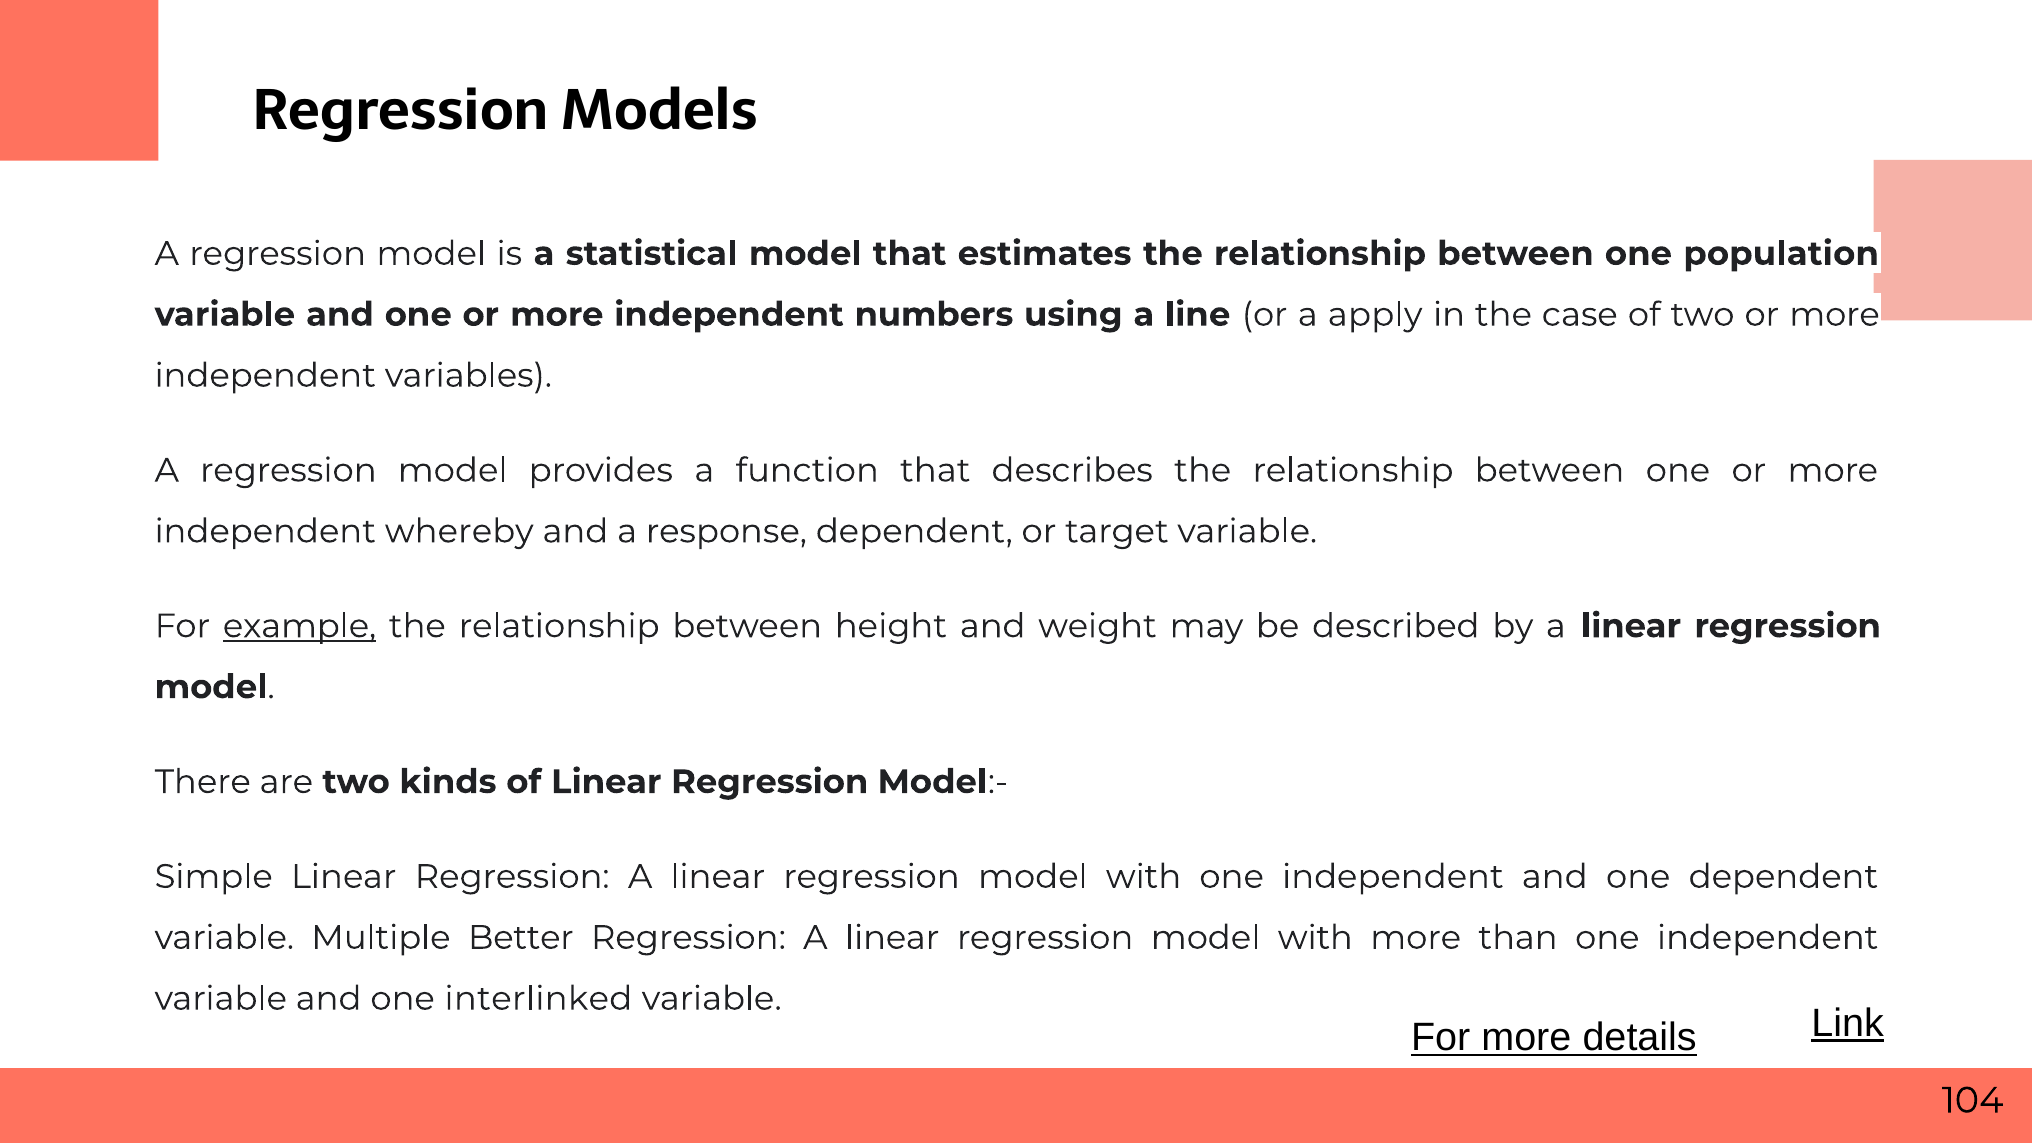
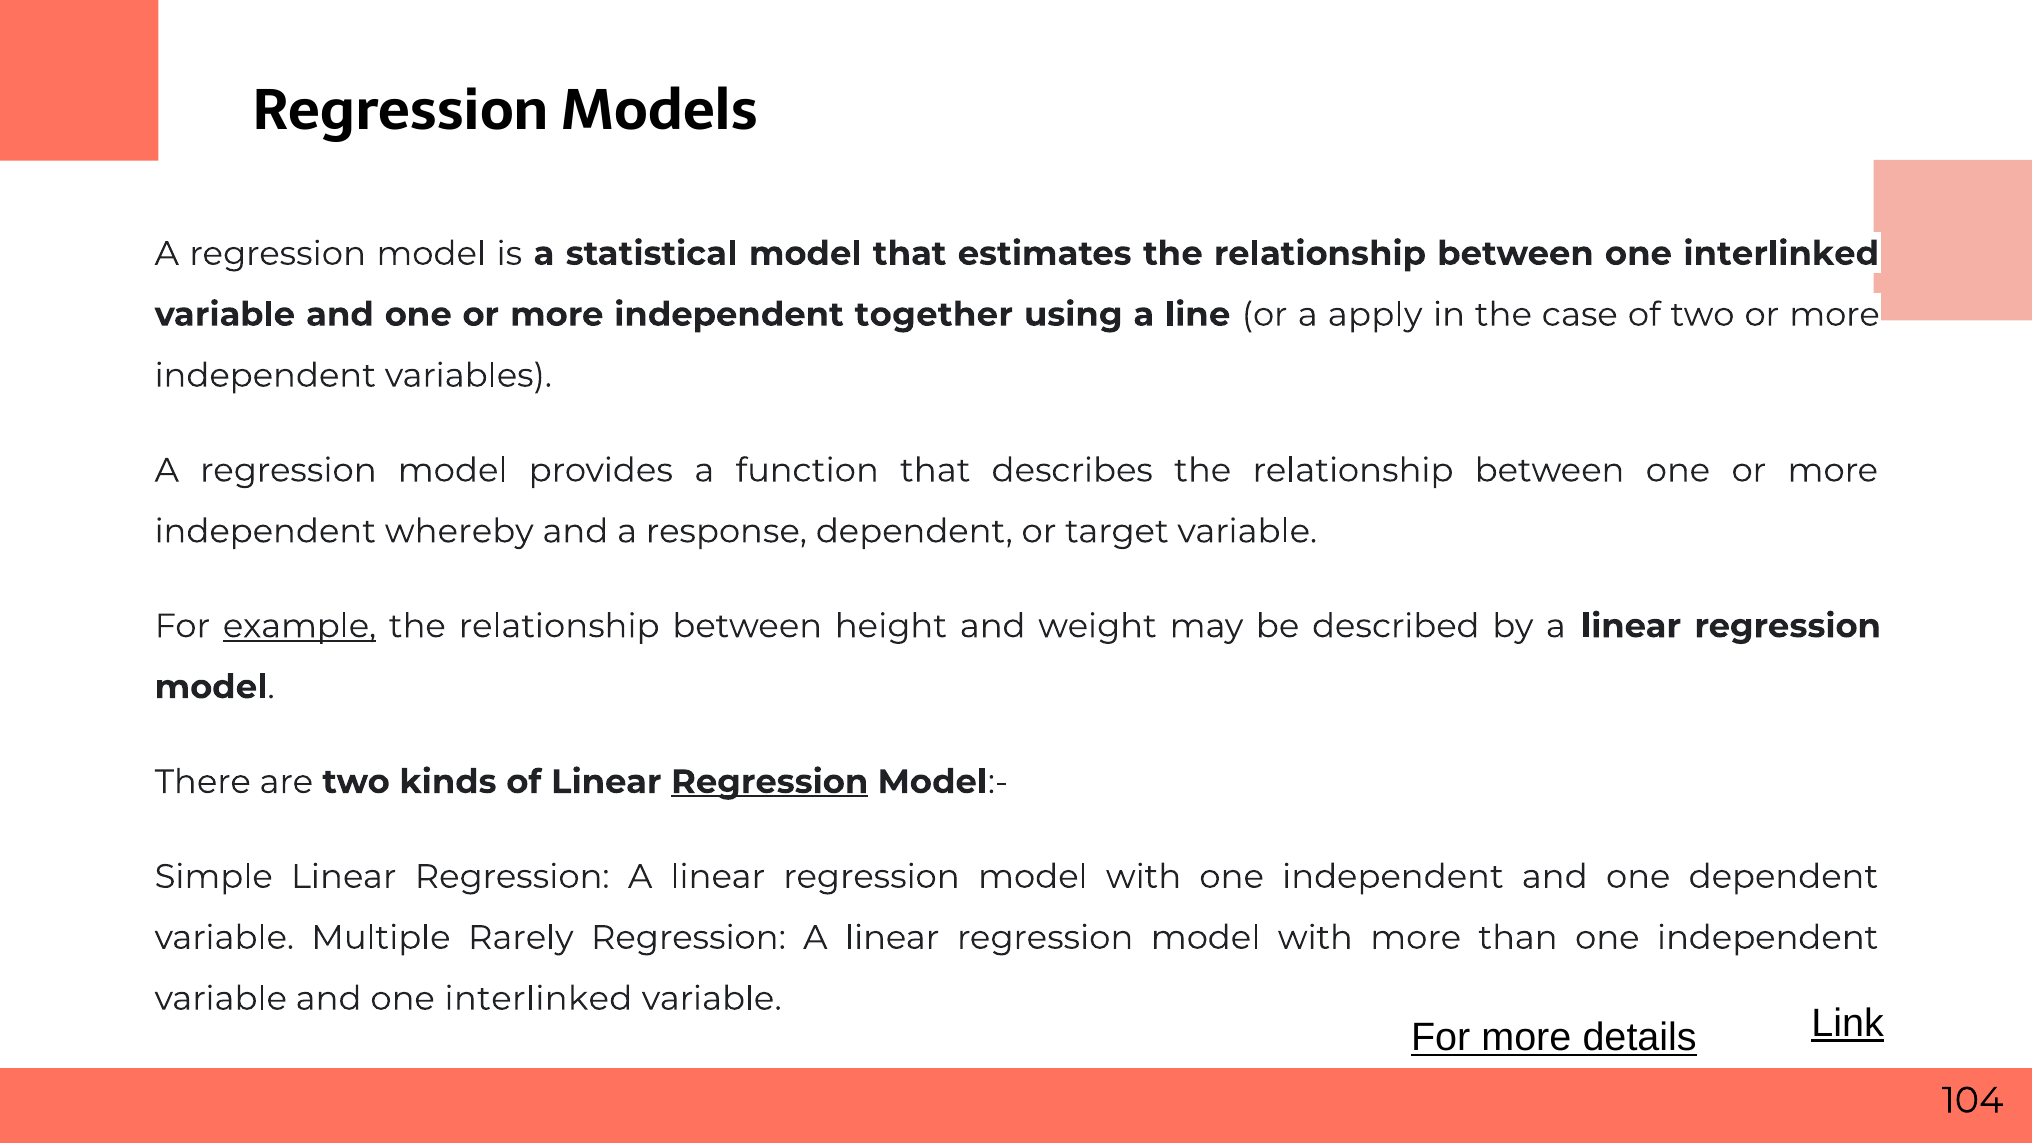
between one population: population -> interlinked (1781, 254)
numbers: numbers -> together (934, 315)
Regression underline: none -> present (770, 782)
Better: Better -> Rarely (521, 938)
